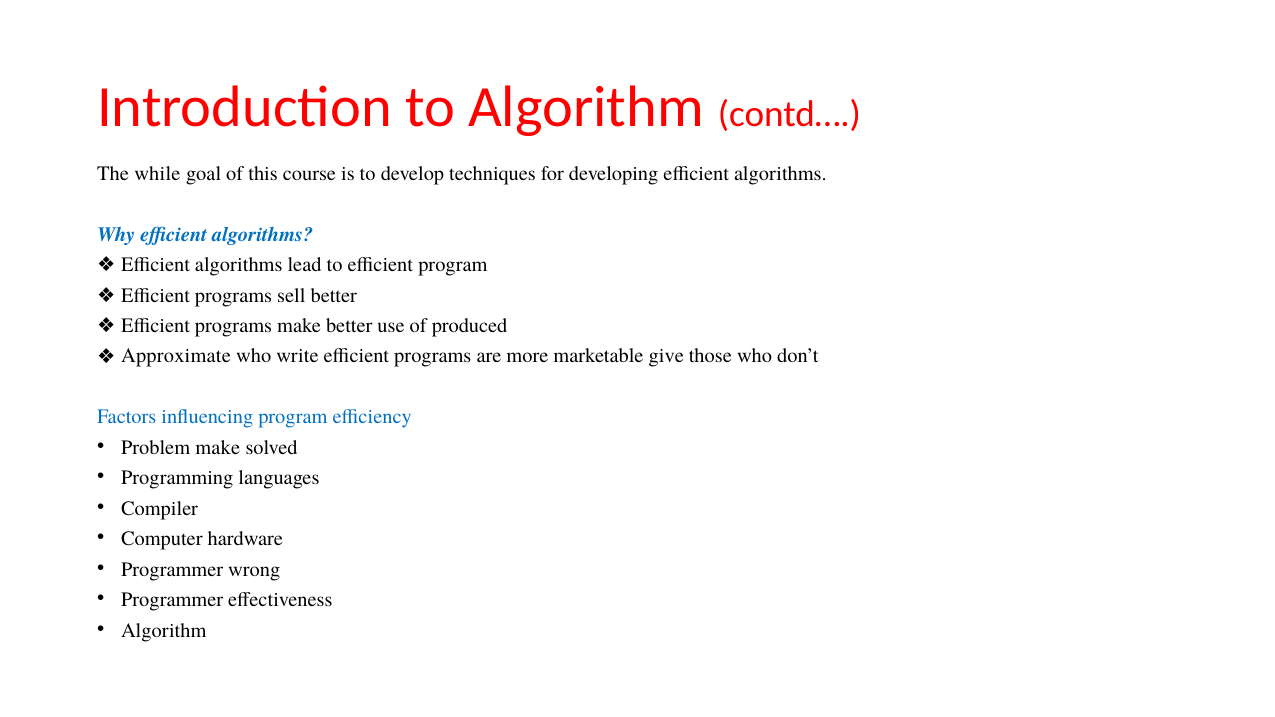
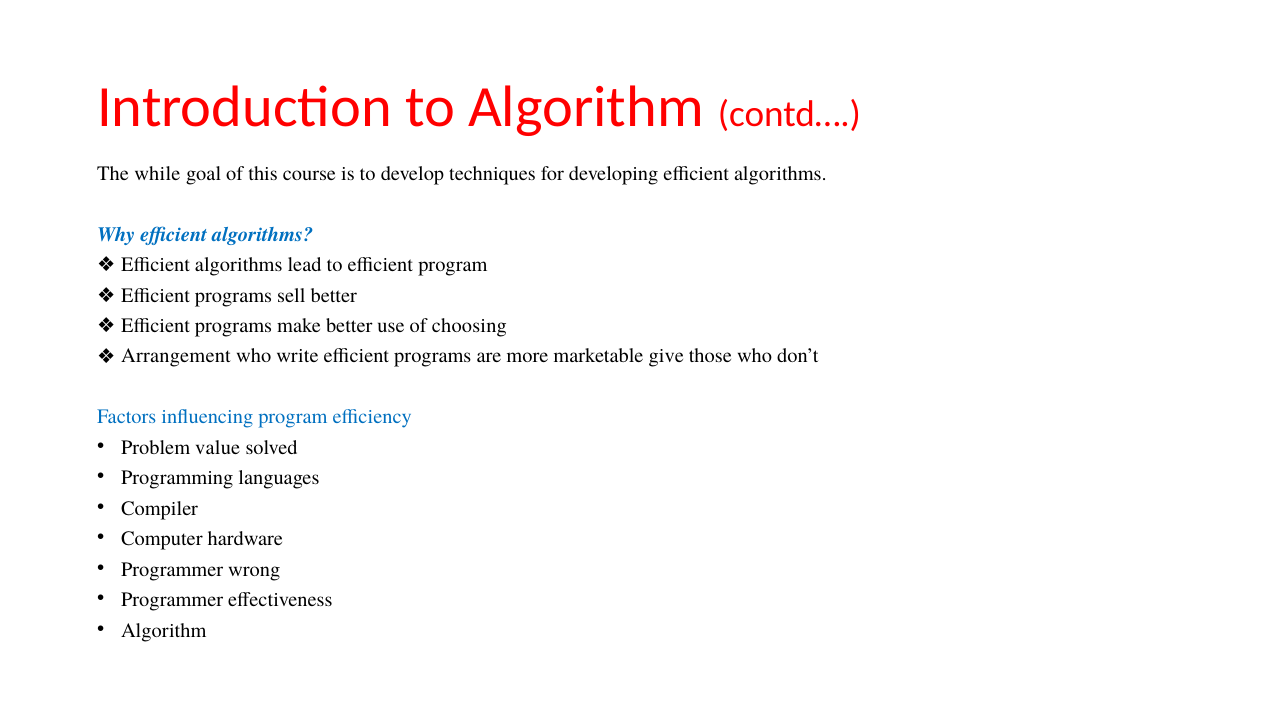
produced: produced -> choosing (469, 326)
Approximate: Approximate -> Arrangement (176, 356)
Problem make: make -> value (218, 448)
